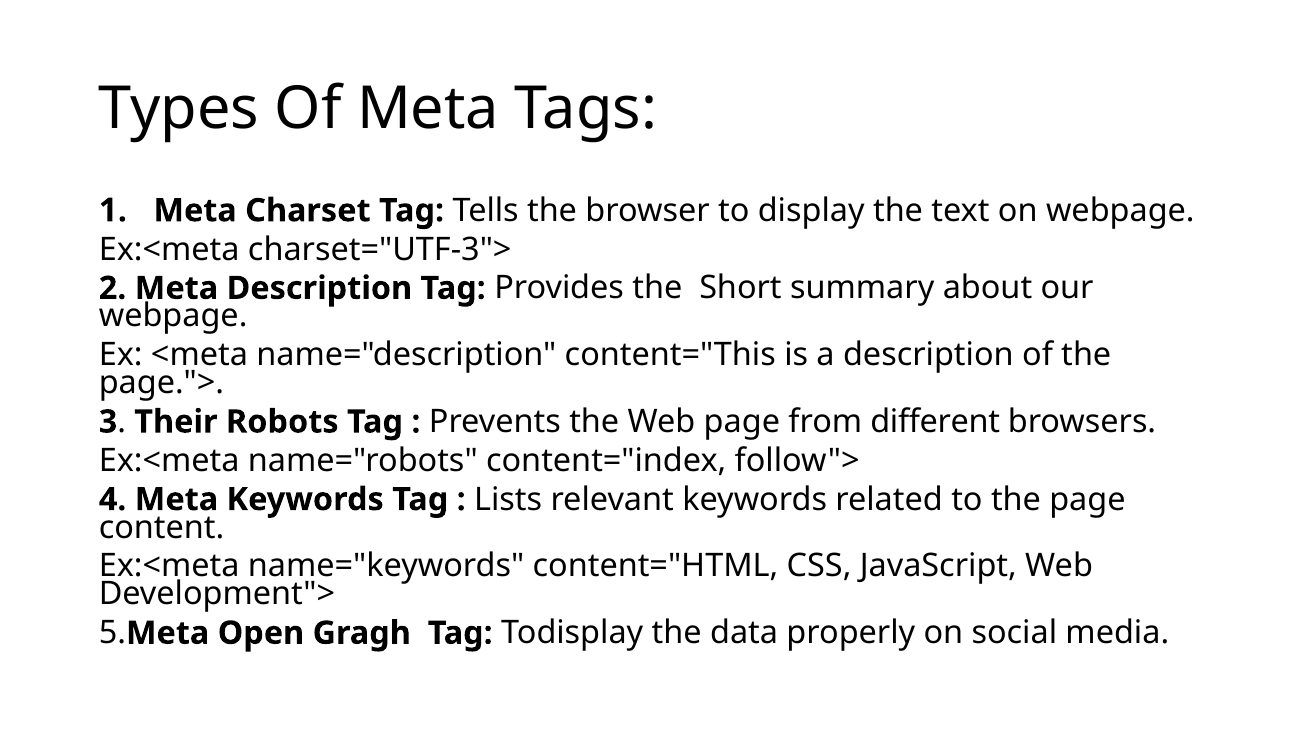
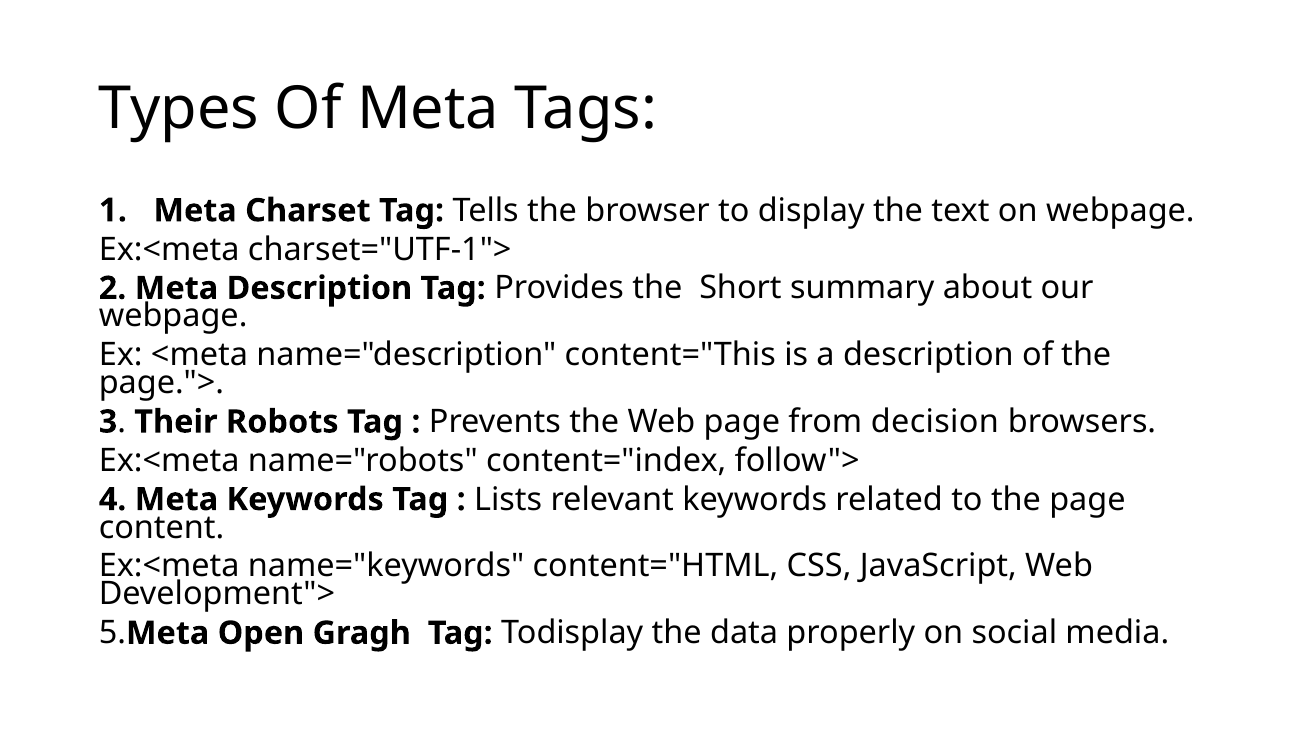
charset="UTF-3">: charset="UTF-3"> -> charset="UTF-1"> (380, 249)
different: different -> decision (935, 422)
